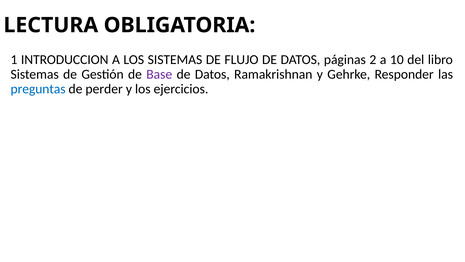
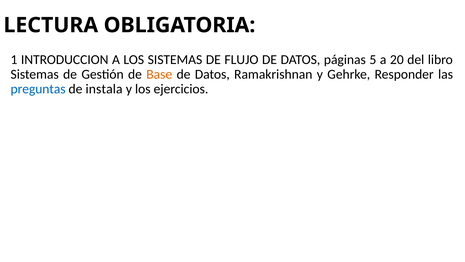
2: 2 -> 5 (373, 60)
10: 10 -> 20 (397, 60)
Base colour: purple -> orange (159, 74)
perder: perder -> instala (104, 89)
